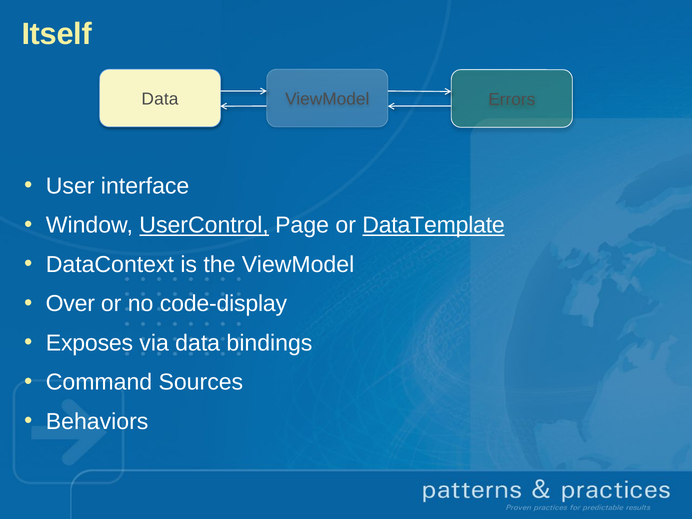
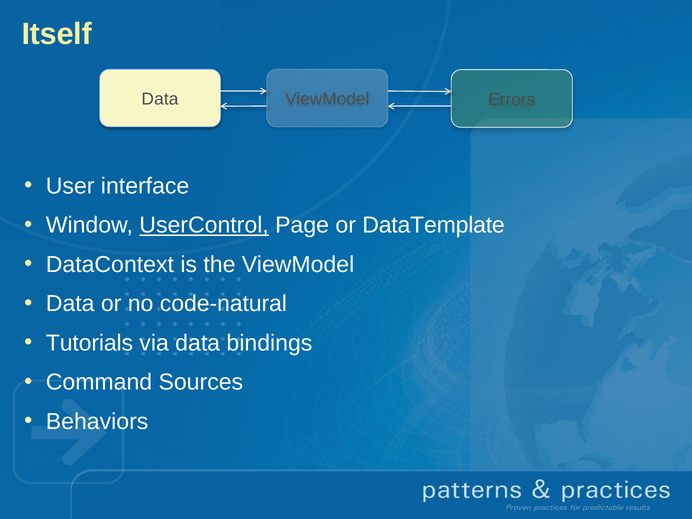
DataTemplate underline: present -> none (434, 225)
Over: Over -> Data (70, 304)
code-display: code-display -> code-natural (223, 304)
Exposes: Exposes -> Tutorials (89, 343)
